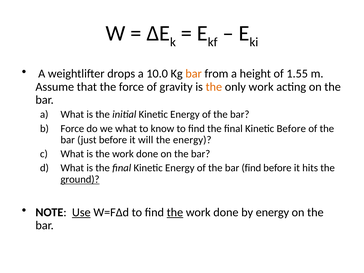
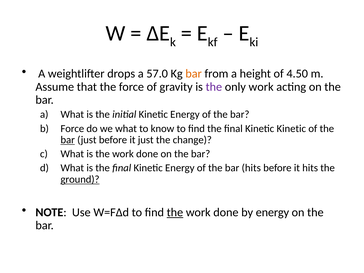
10.0: 10.0 -> 57.0 (157, 74)
1.55: 1.55 -> 4.50 (297, 74)
the colour: orange -> purple (214, 87)
Kinetic Before: Before -> Kinetic (291, 128)
bar underline: none -> present (68, 140)
it will: will -> just (146, 140)
the energy: energy -> change (192, 140)
bar find: find -> hits (251, 168)
Use underline: present -> none (81, 212)
